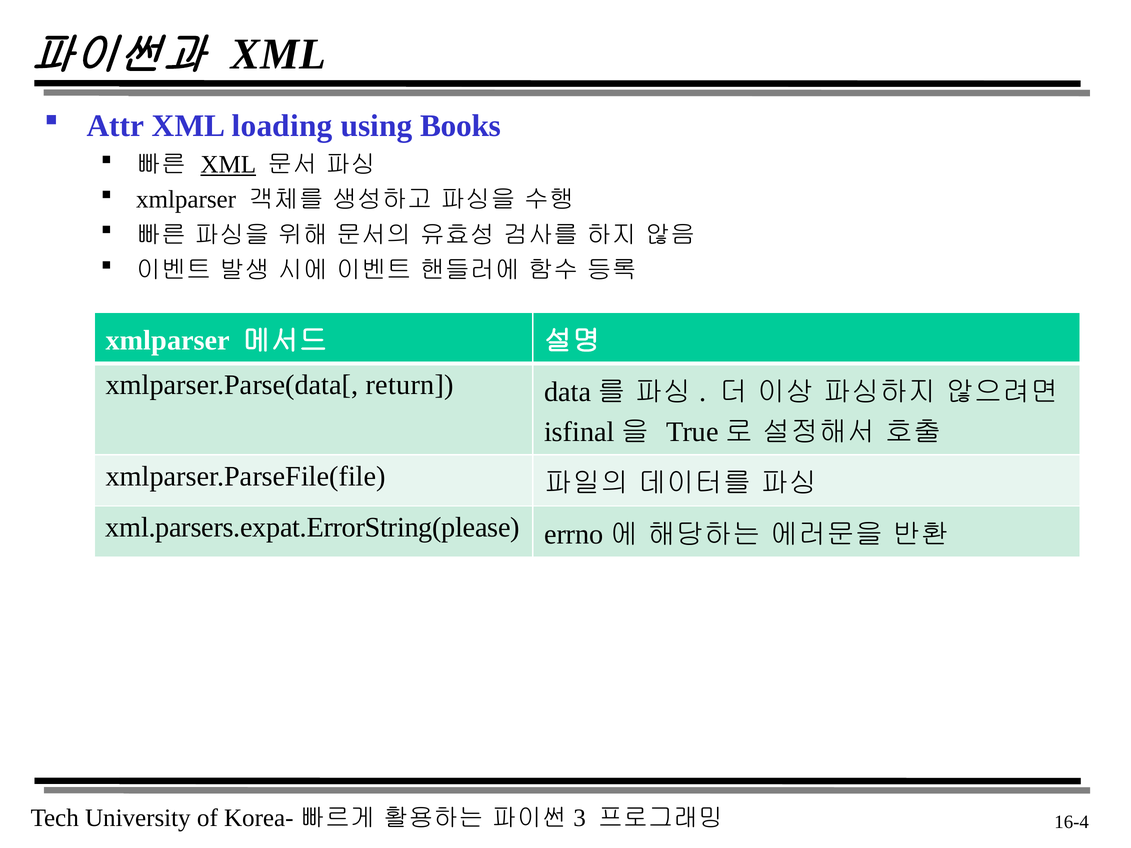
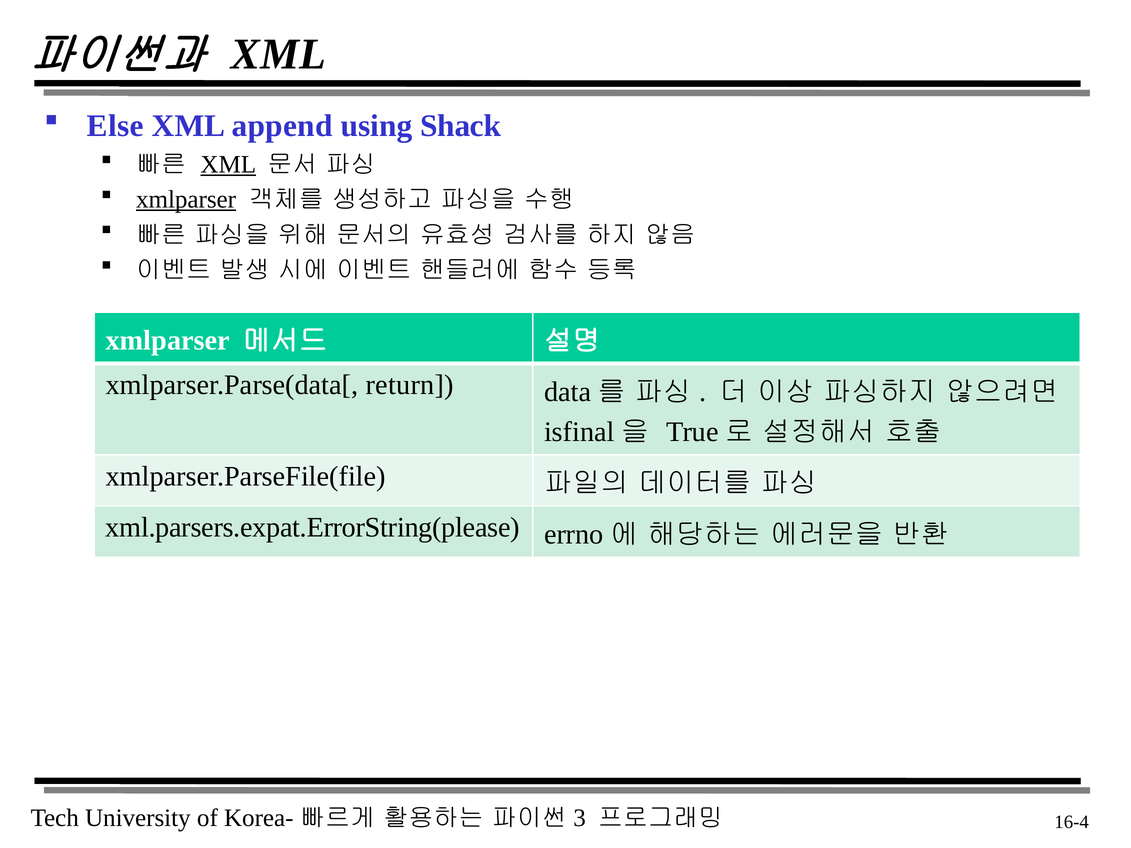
Attr: Attr -> Else (115, 126)
loading: loading -> append (282, 126)
Books: Books -> Shack (461, 126)
xmlparser underline: none -> present (186, 200)
